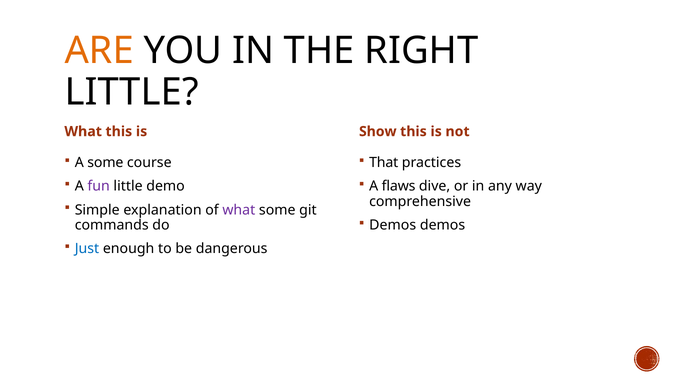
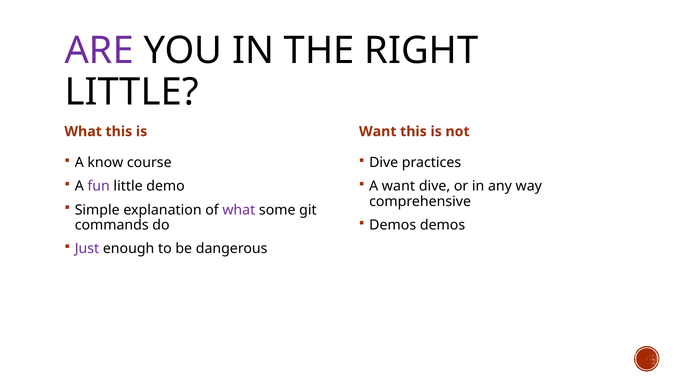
ARE colour: orange -> purple (99, 51)
Show: Show -> Want (378, 132)
A some: some -> know (105, 163)
That: That -> Dive (384, 163)
A flaws: flaws -> want (398, 186)
Just colour: blue -> purple (87, 249)
